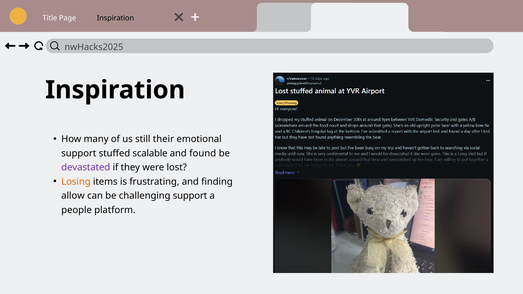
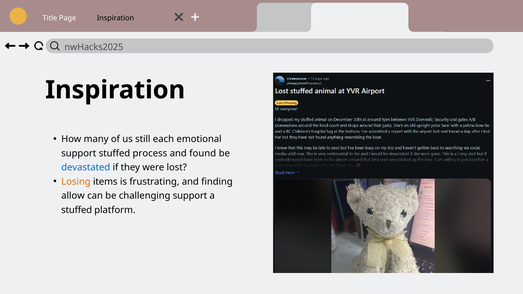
their: their -> each (163, 139)
scalable: scalable -> process (150, 153)
devastated colour: purple -> blue (86, 168)
people: people -> stuffed (77, 210)
